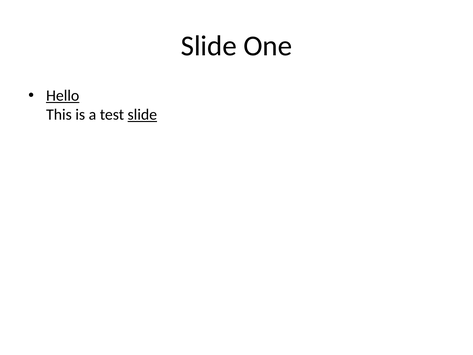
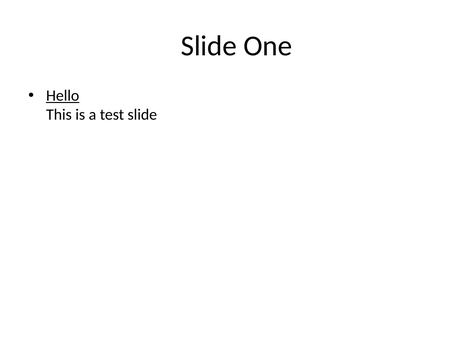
slide underline: present -> none (142, 115)
